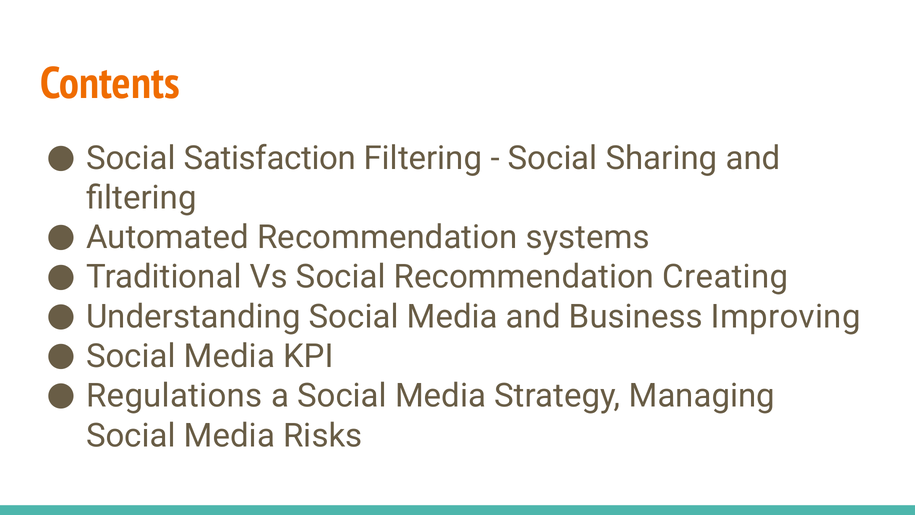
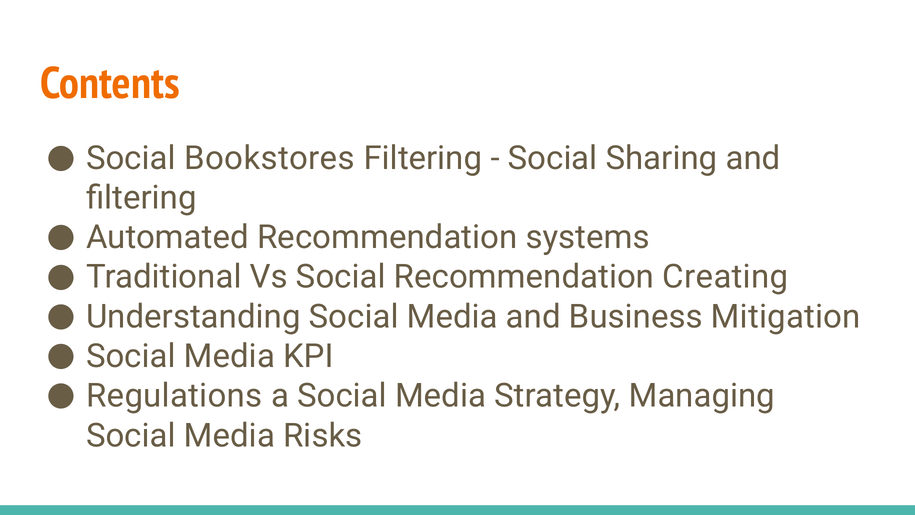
Satisfaction: Satisfaction -> Bookstores (270, 158)
Improving: Improving -> Mitigation (786, 317)
